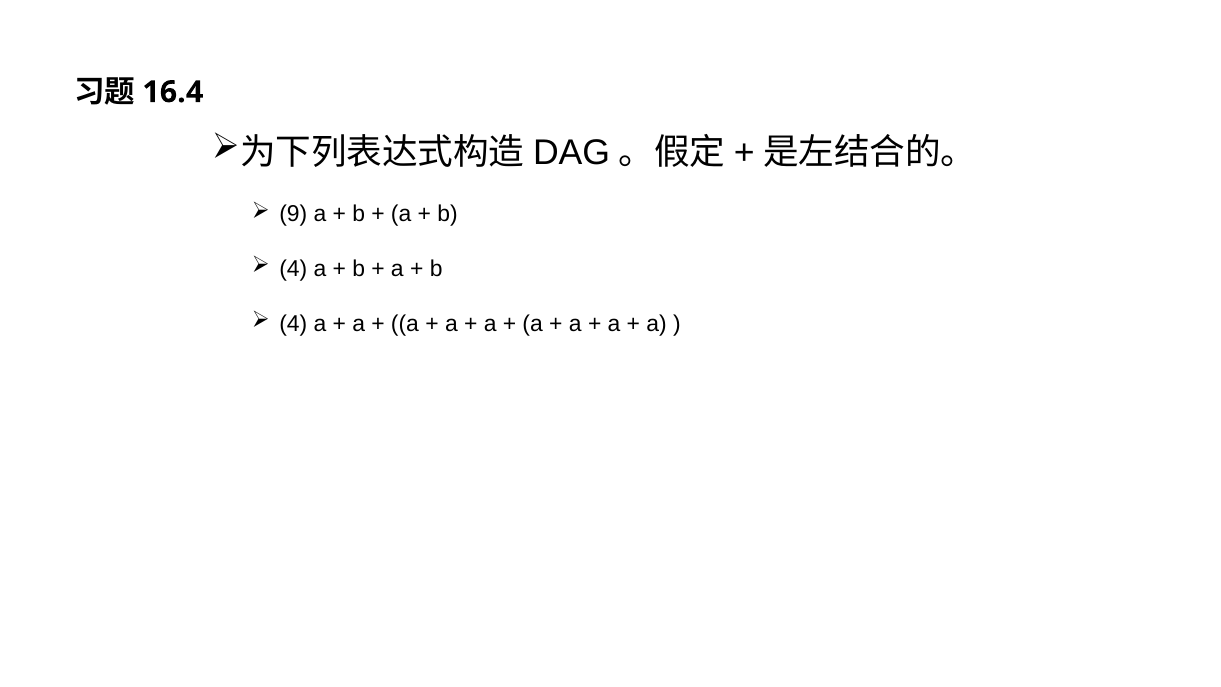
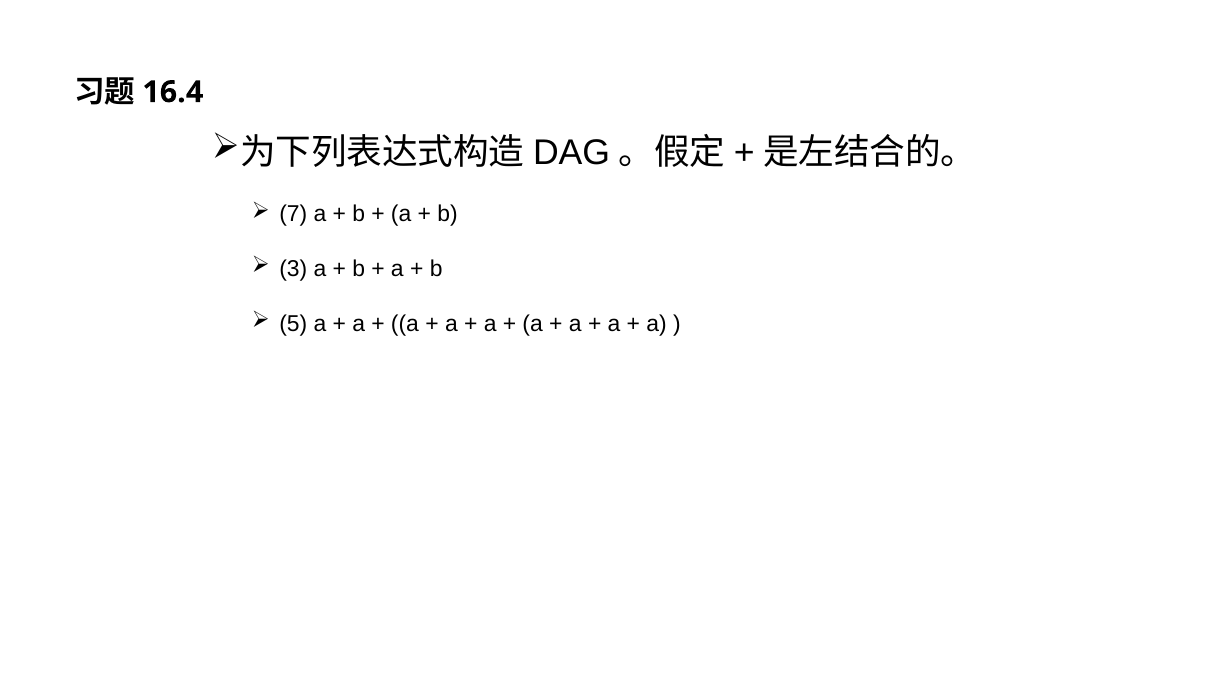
9: 9 -> 7 (293, 214)
4: 4 -> 3 (293, 269)
4: 4 -> 5 (293, 324)
